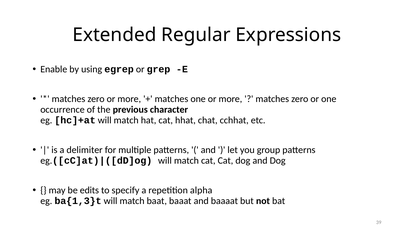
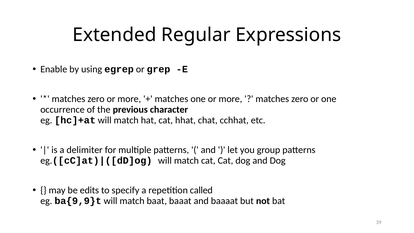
alpha: alpha -> called (201, 190)
ba{1,3}t: ba{1,3}t -> ba{9,9}t (78, 201)
